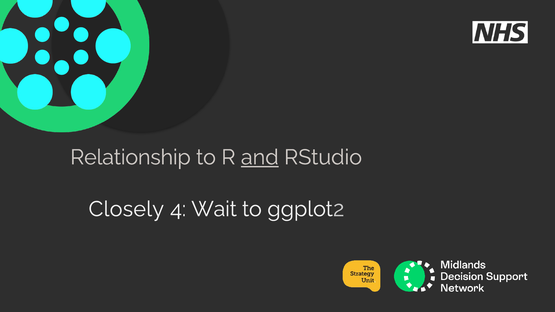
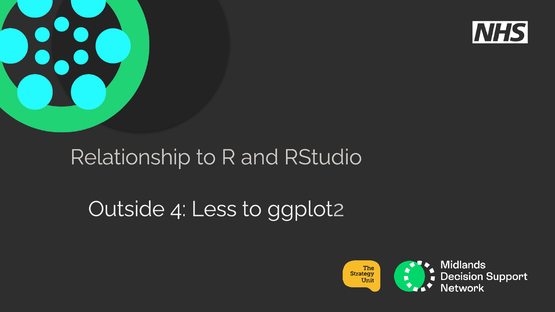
and underline: present -> none (260, 157)
Closely: Closely -> Outside (126, 209)
Wait: Wait -> Less (214, 209)
